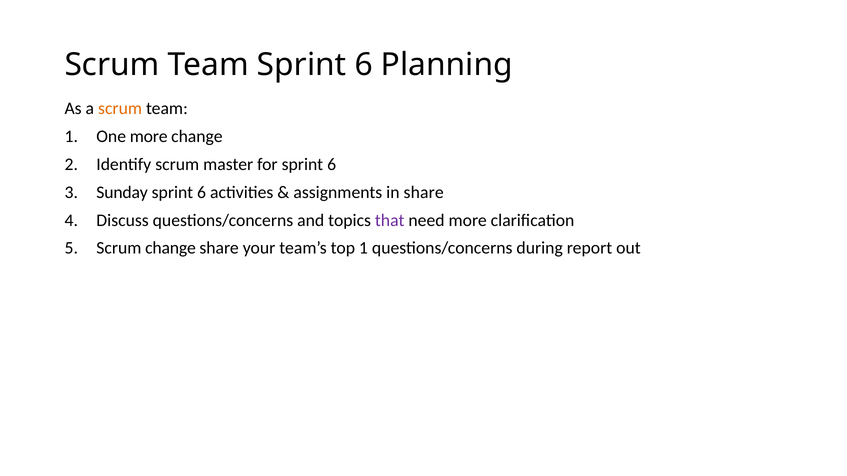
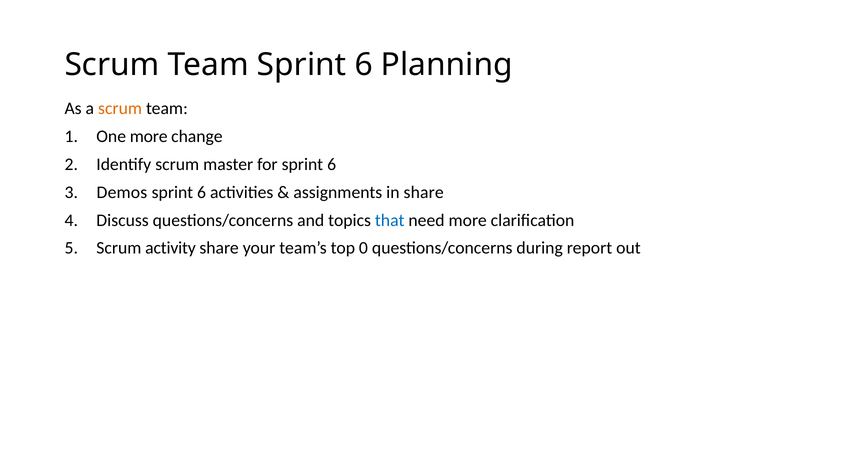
Sunday: Sunday -> Demos (122, 192)
that colour: purple -> blue (390, 220)
Scrum change: change -> activity (170, 248)
top 1: 1 -> 0 (363, 248)
